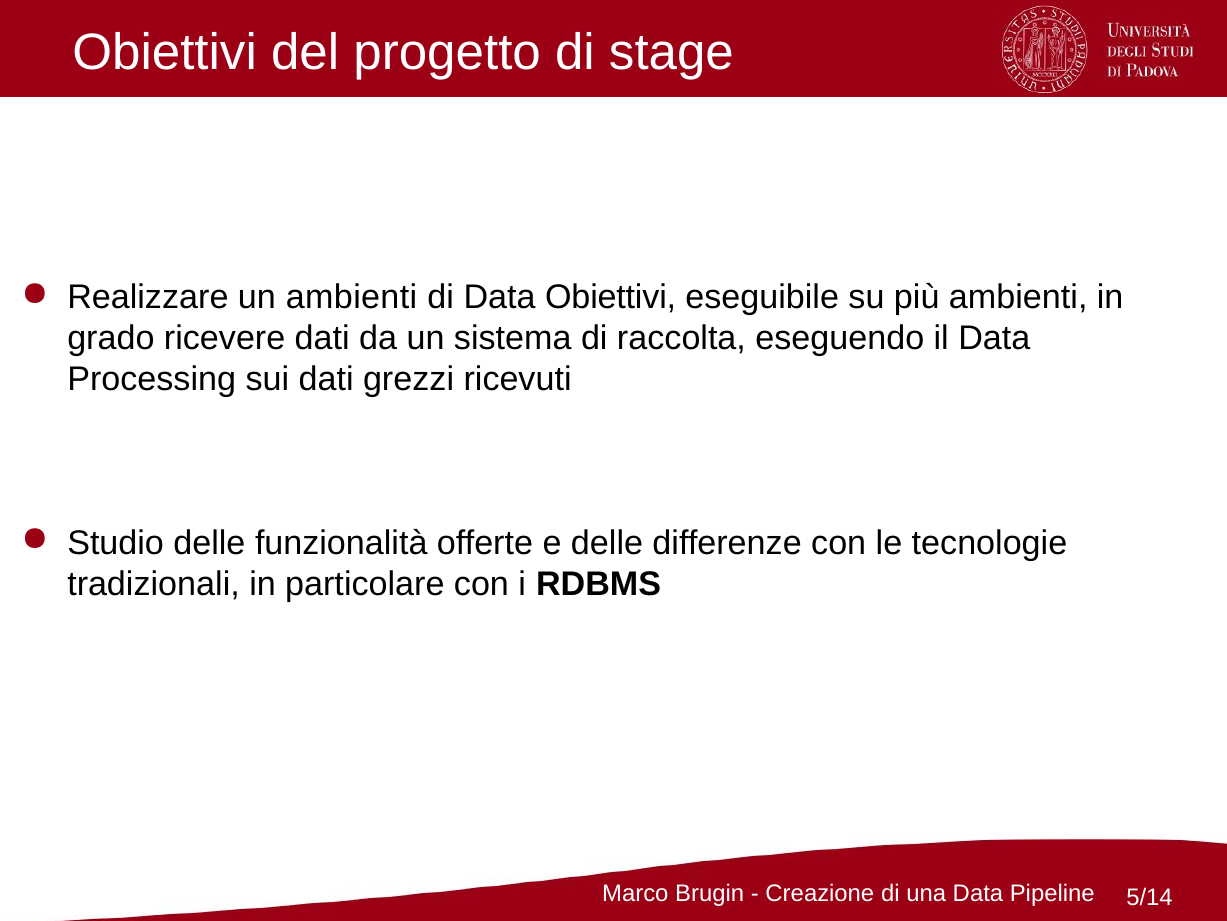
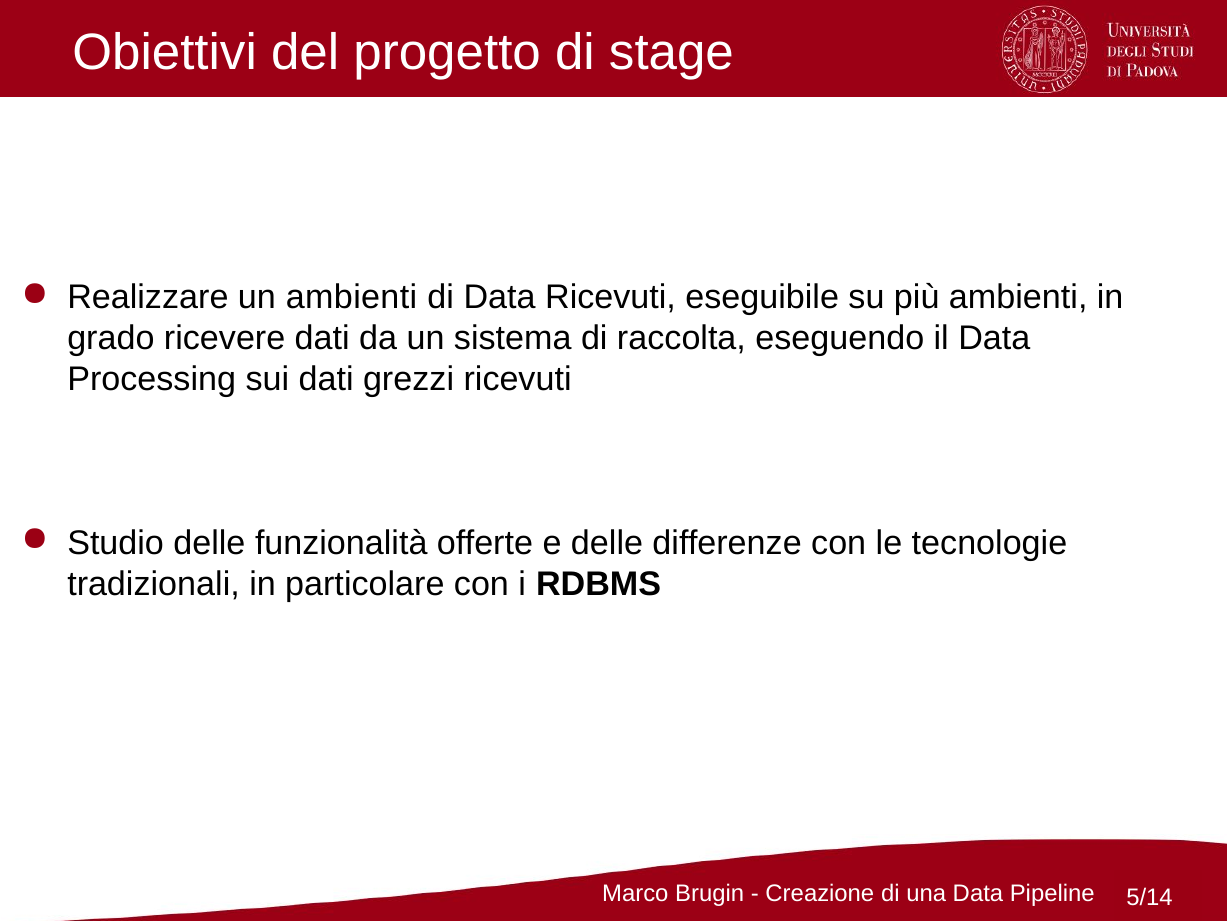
Data Obiettivi: Obiettivi -> Ricevuti (611, 297)
